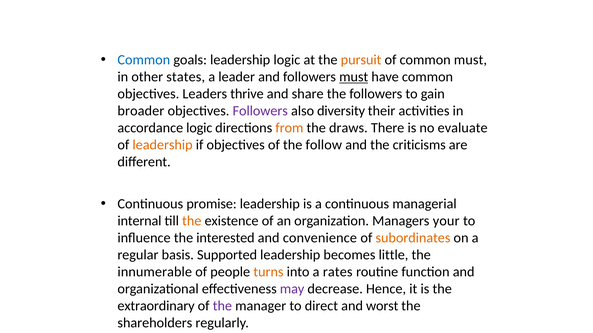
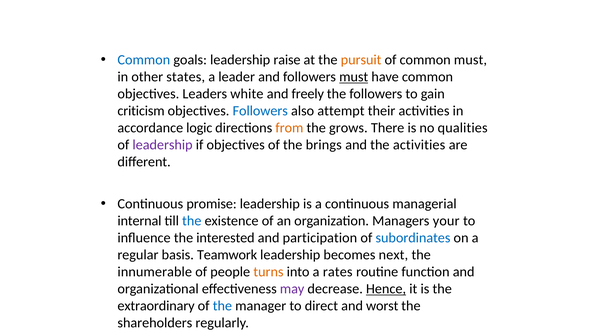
leadership logic: logic -> raise (287, 60)
thrive: thrive -> white (247, 94)
share: share -> freely (308, 94)
broader: broader -> criticism (141, 111)
Followers colour: purple -> blue (260, 111)
diversity: diversity -> attempt (341, 111)
draws: draws -> grows (348, 128)
evaluate: evaluate -> qualities (463, 128)
leadership colour: orange -> purple (163, 145)
follow: follow -> brings (324, 145)
the criticisms: criticisms -> activities (419, 145)
the colour: orange -> blue (192, 221)
convenience: convenience -> participation (320, 238)
subordinates colour: orange -> blue (413, 238)
Supported: Supported -> Teamwork (227, 255)
little: little -> next (393, 255)
Hence underline: none -> present (386, 289)
the colour: purple -> blue (222, 306)
